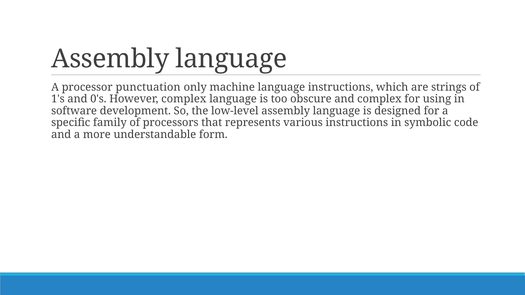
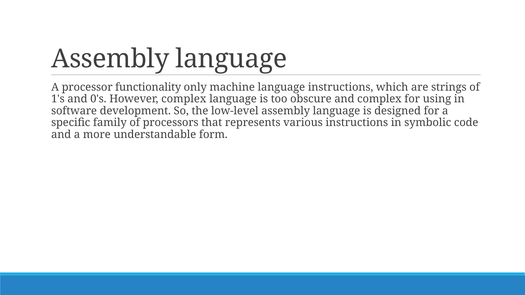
punctuation: punctuation -> functionality (148, 87)
